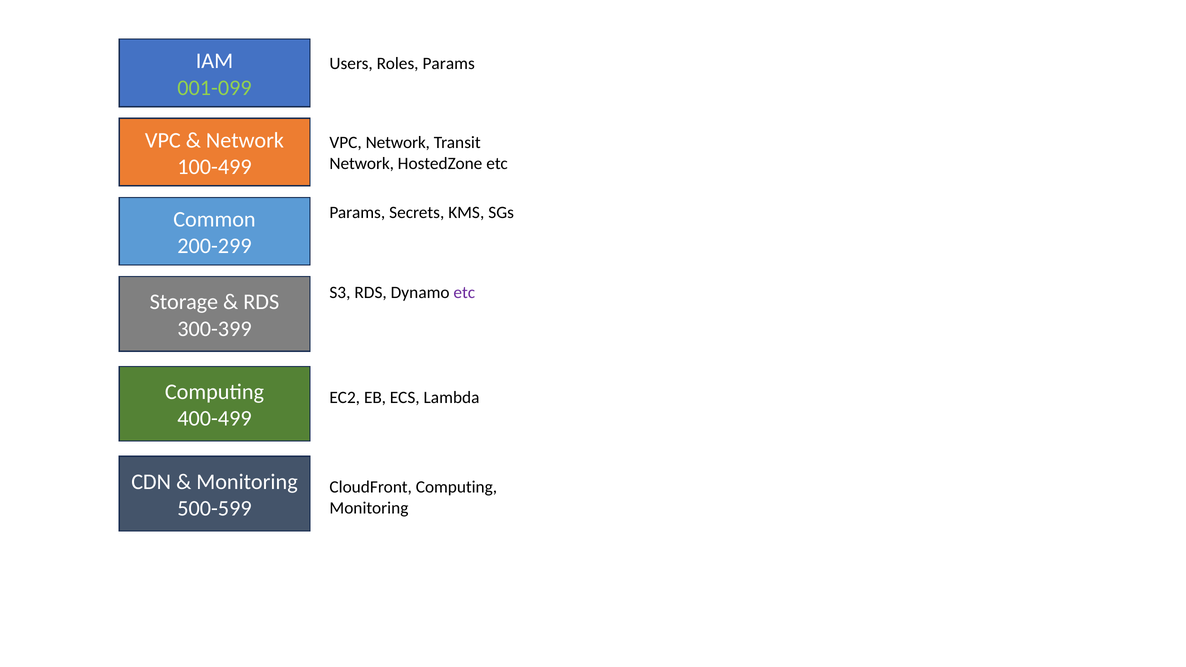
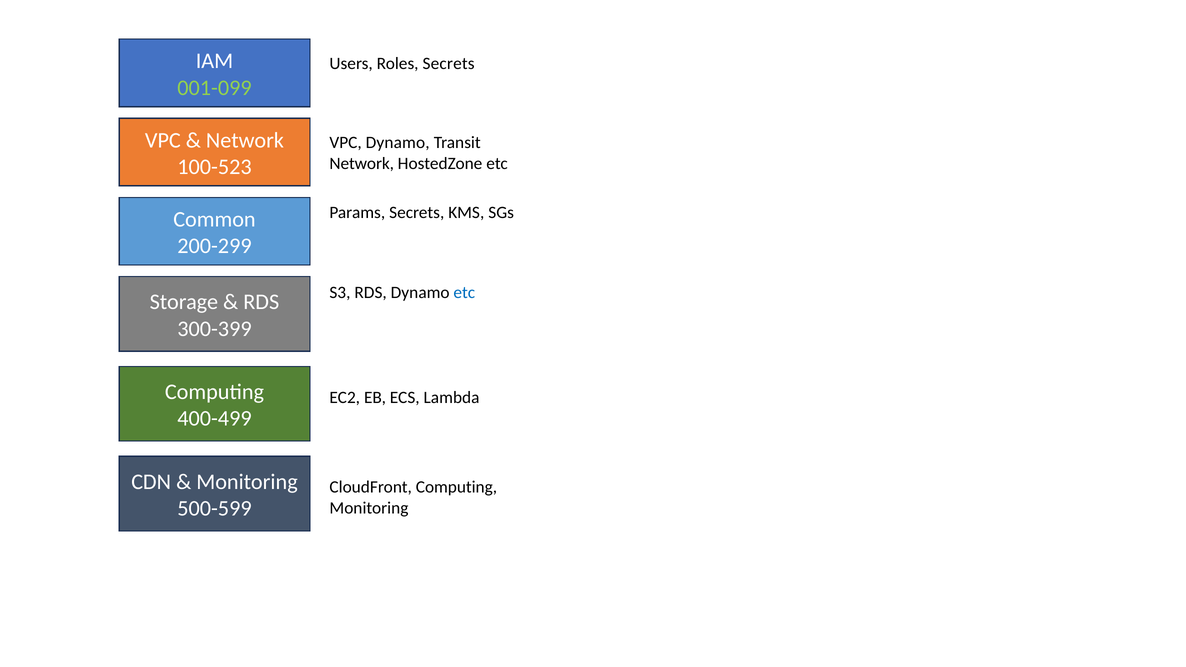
Roles Params: Params -> Secrets (449, 63)
VPC Network: Network -> Dynamo (398, 143)
100-499: 100-499 -> 100-523 (215, 167)
etc colour: purple -> blue (464, 293)
